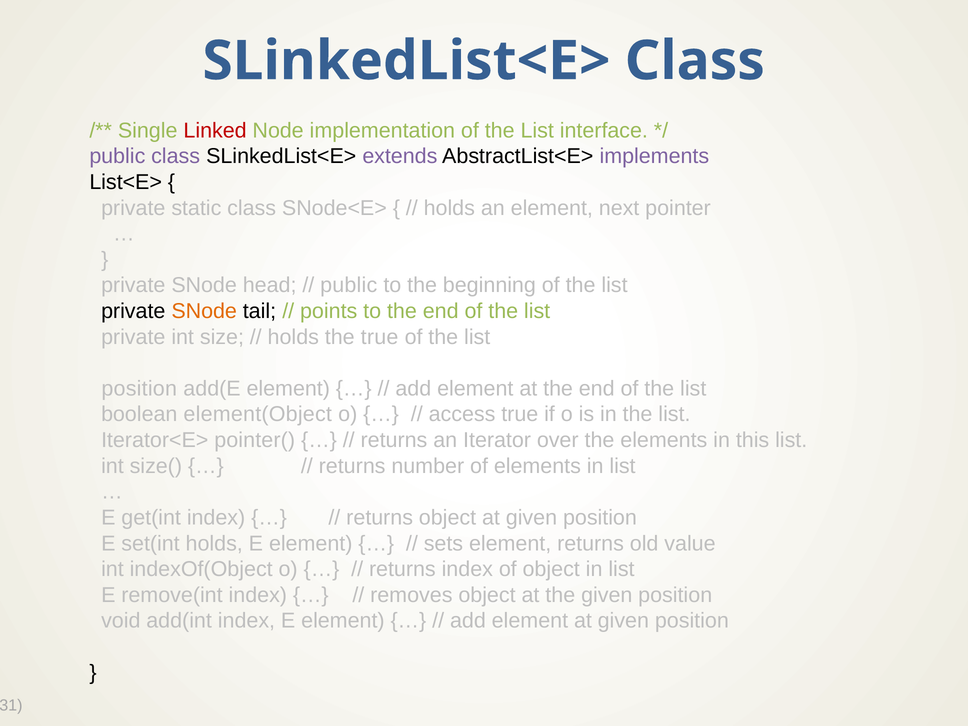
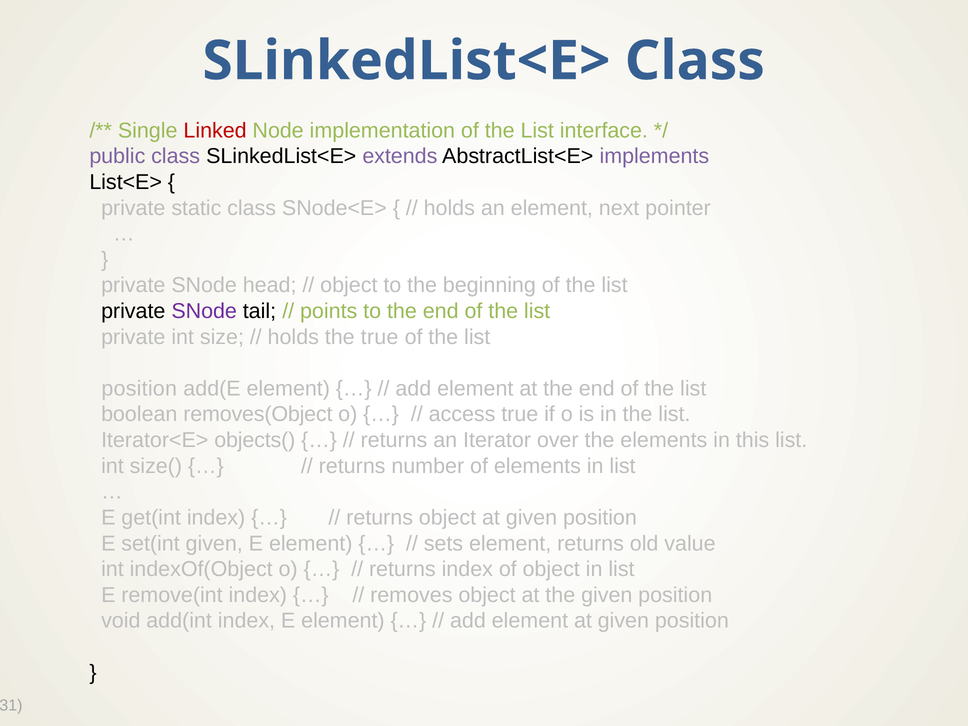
public: public -> object (349, 285)
SNode colour: orange -> purple (204, 311)
element(Object: element(Object -> removes(Object (258, 414)
pointer(: pointer( -> objects( (255, 440)
set(int holds: holds -> given (214, 543)
